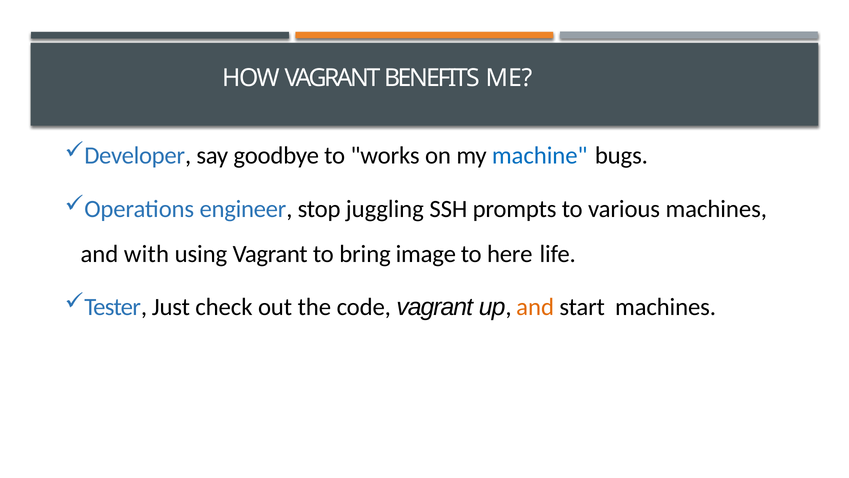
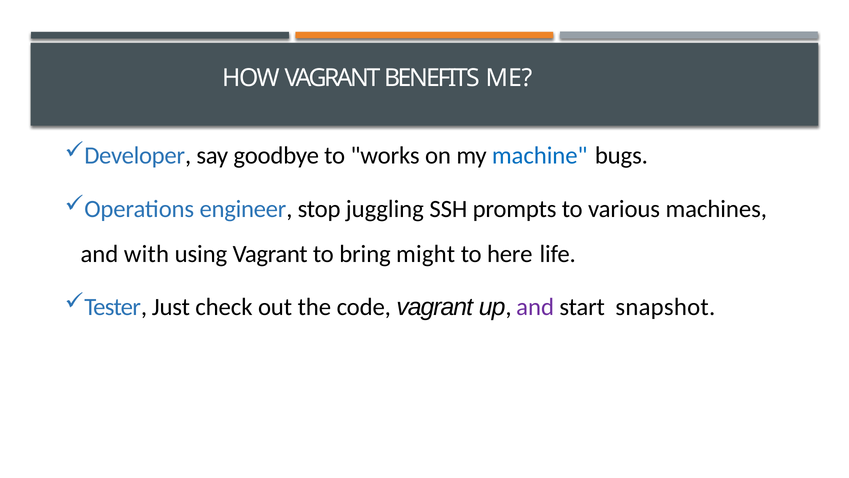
image: image -> might (426, 254)
and colour: orange -> purple (535, 307)
start machines: machines -> snapshot (665, 307)
